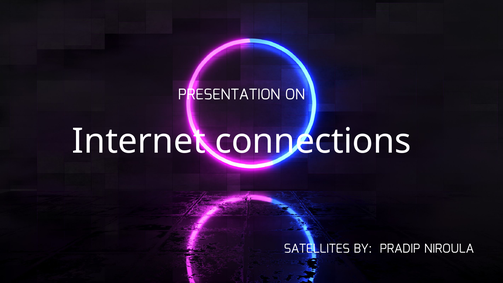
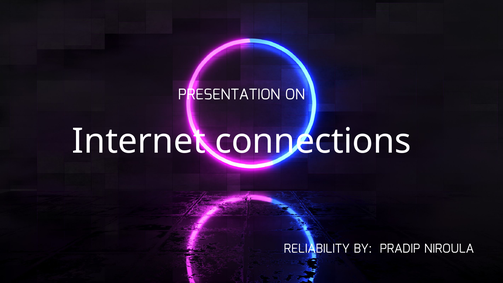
SATELLITES: SATELLITES -> RELIABILITY (317, 249)
